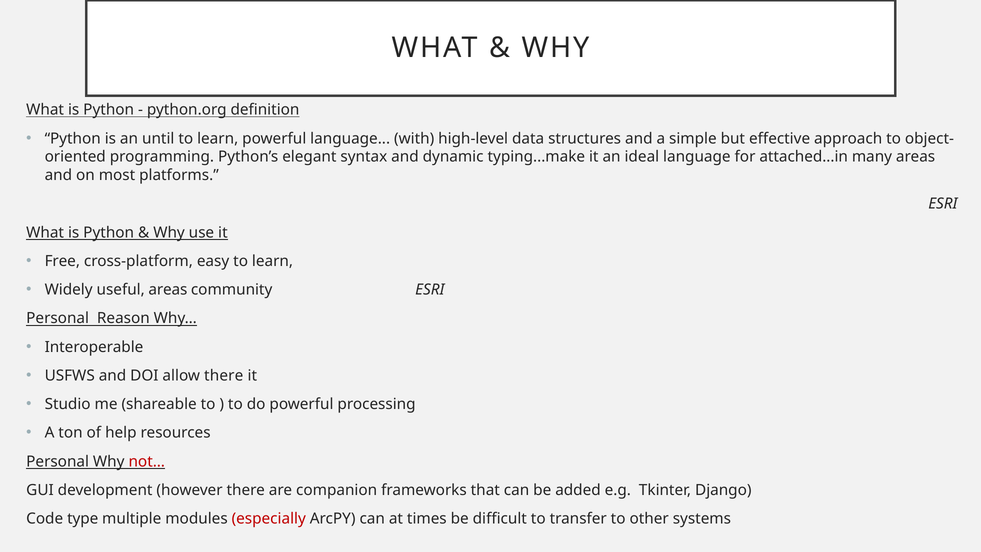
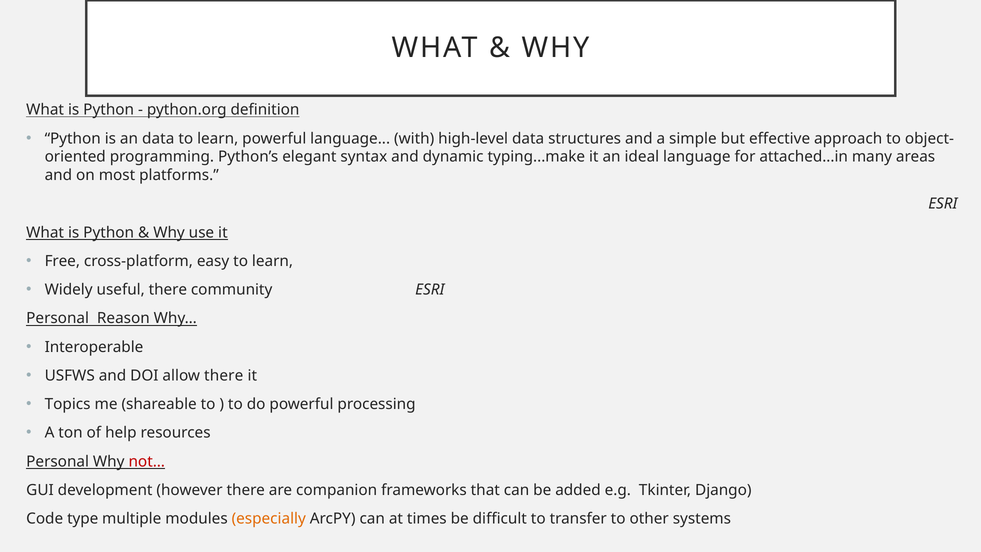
an until: until -> data (158, 138)
useful areas: areas -> there (168, 290)
Studio: Studio -> Topics (68, 404)
especially colour: red -> orange (269, 519)
